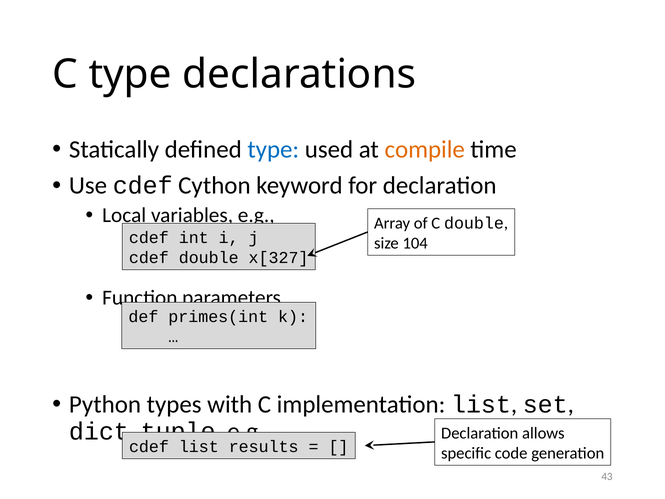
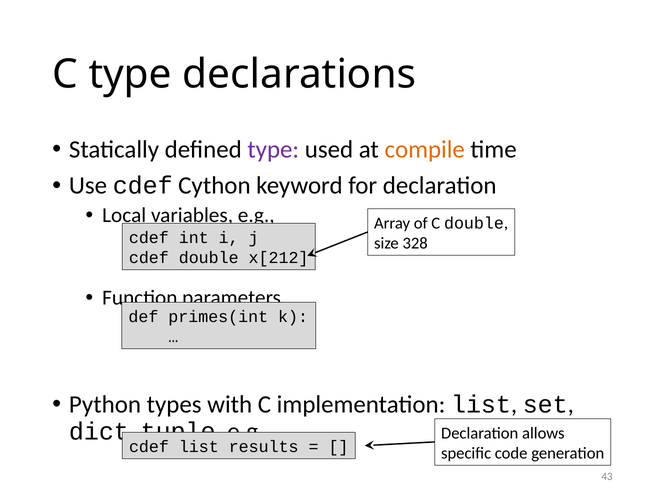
type colour: blue -> purple (273, 149)
104: 104 -> 328 (415, 243)
x[327: x[327 -> x[212 (279, 258)
